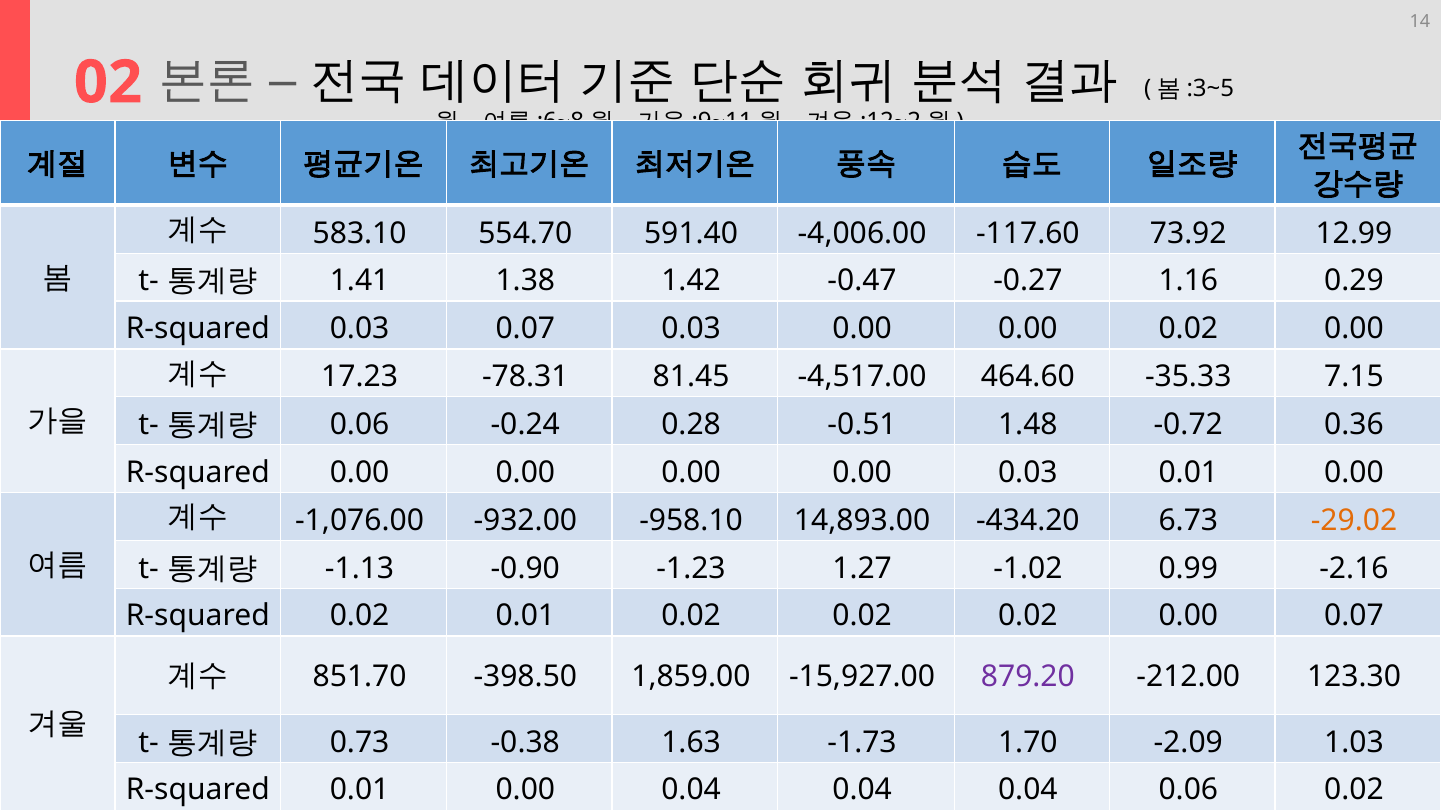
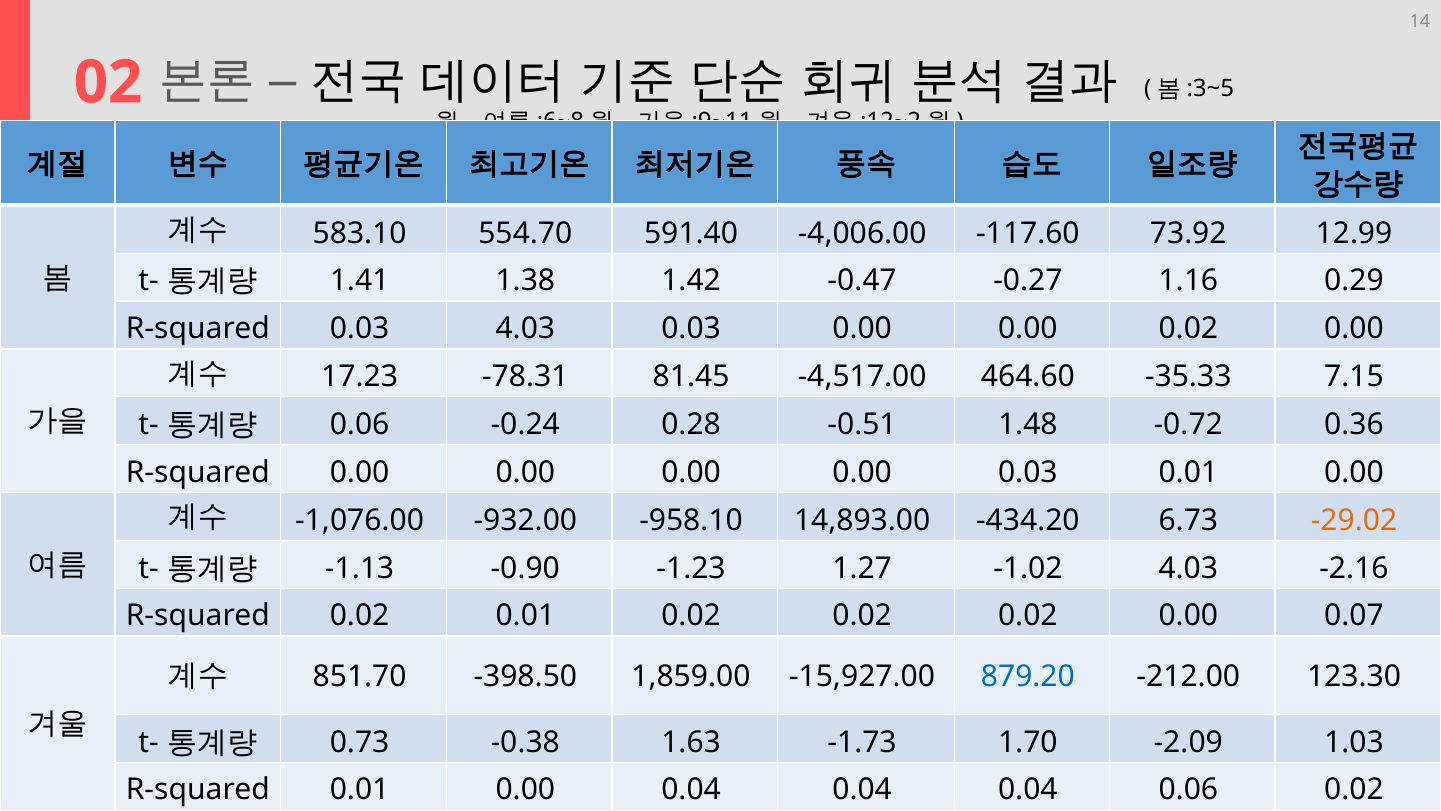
0.03 0.07: 0.07 -> 4.03 (525, 329)
-1.02 0.99: 0.99 -> 4.03 (1188, 568)
879.20 colour: purple -> blue (1028, 677)
